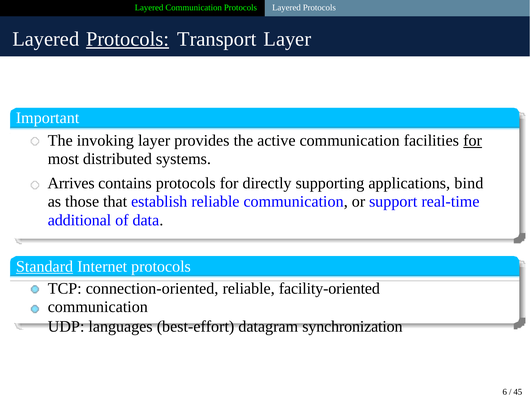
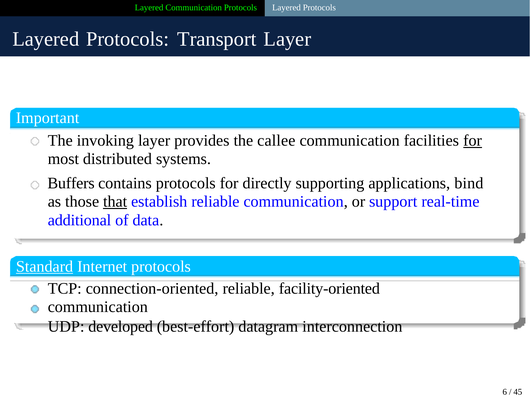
Protocols underline: present -> none (128, 39)
active: active -> callee (276, 140)
Arrives: Arrives -> Buffers (71, 183)
that underline: none -> present (115, 201)
languages: languages -> developed (121, 326)
synchronization: synchronization -> interconnection (352, 326)
